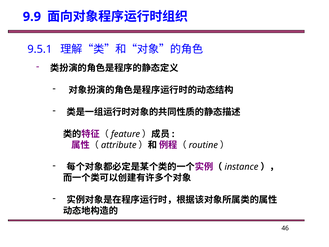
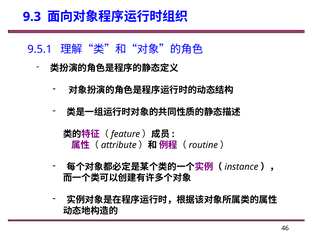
9.9: 9.9 -> 9.3 (32, 17)
